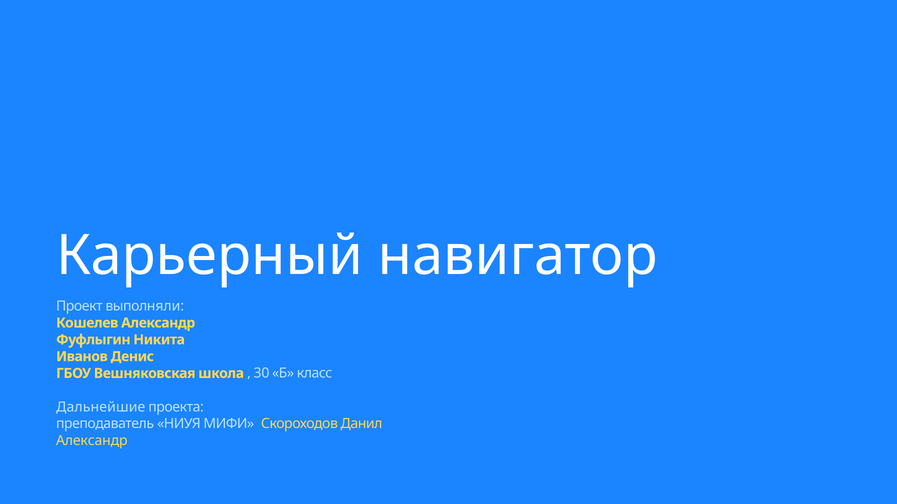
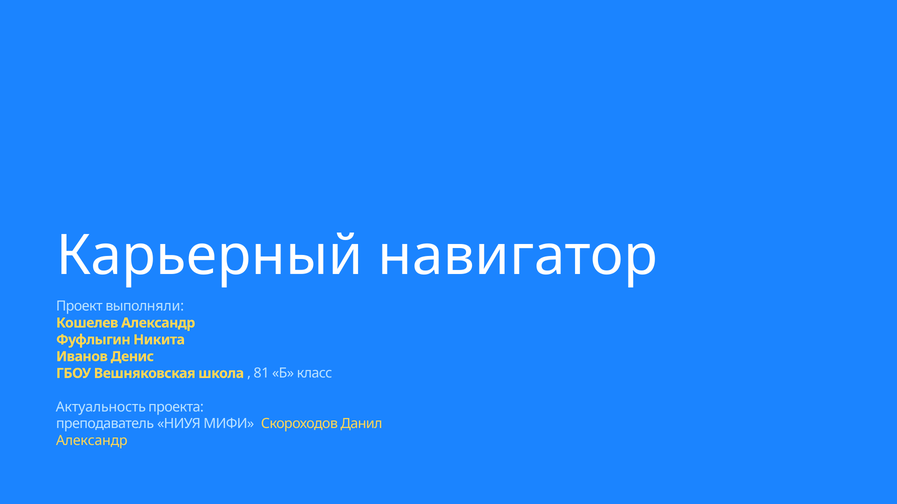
30: 30 -> 81 (262, 374)
Дальнейшие: Дальнейшие -> Актуальность (101, 407)
